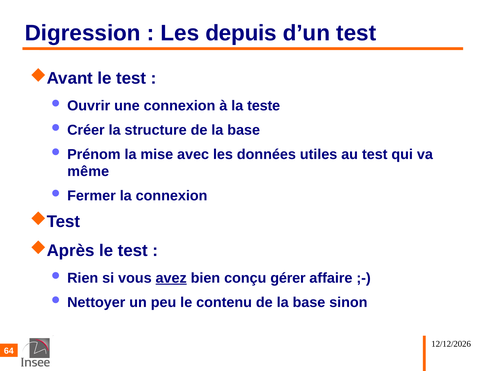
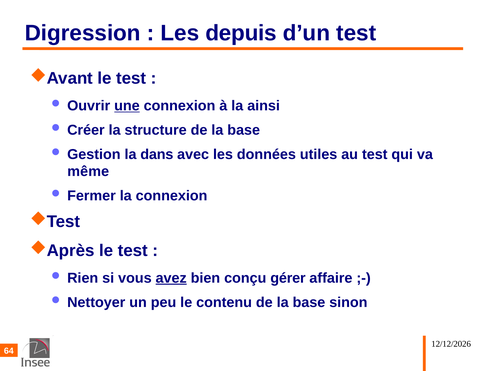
une underline: none -> present (127, 106)
teste: teste -> ainsi (264, 106)
Prénom: Prénom -> Gestion (94, 154)
mise: mise -> dans (157, 154)
